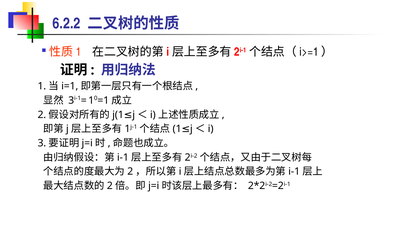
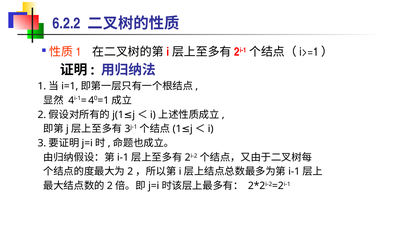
3: 3 -> 4 (71, 101)
1: 1 -> 4 (91, 101)
1: 1 -> 3 (127, 129)
